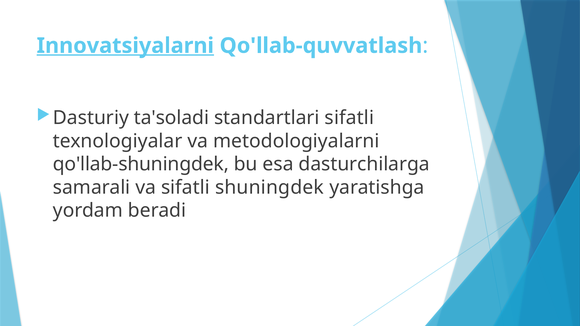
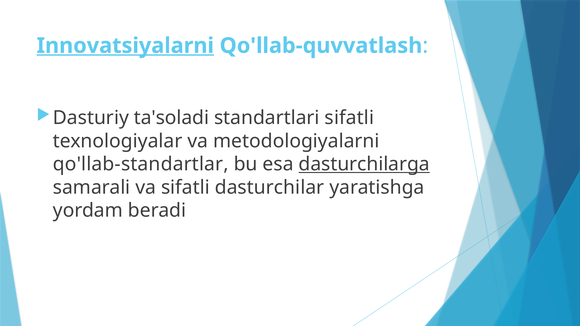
qo'llab-shuningdek: qo'llab-shuningdek -> qo'llab-standartlar (141, 164)
dasturchilarga underline: none -> present (364, 164)
shuningdek: shuningdek -> dasturchilar (270, 188)
